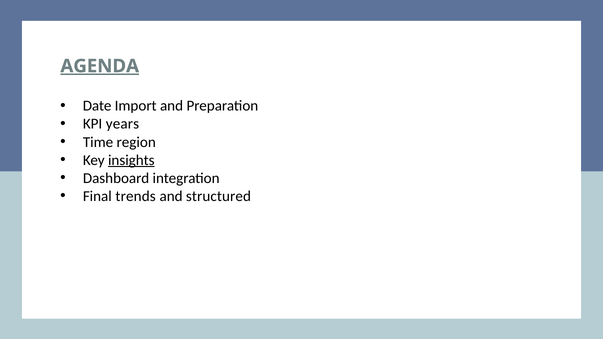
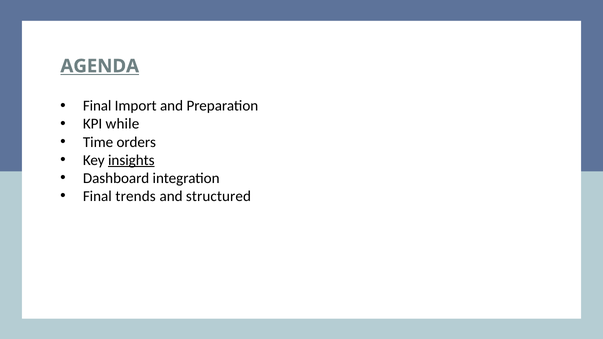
AGENDA underline: present -> none (100, 66)
Date: Date -> Final (97, 106)
years: years -> while (122, 124)
region: region -> orders (136, 142)
